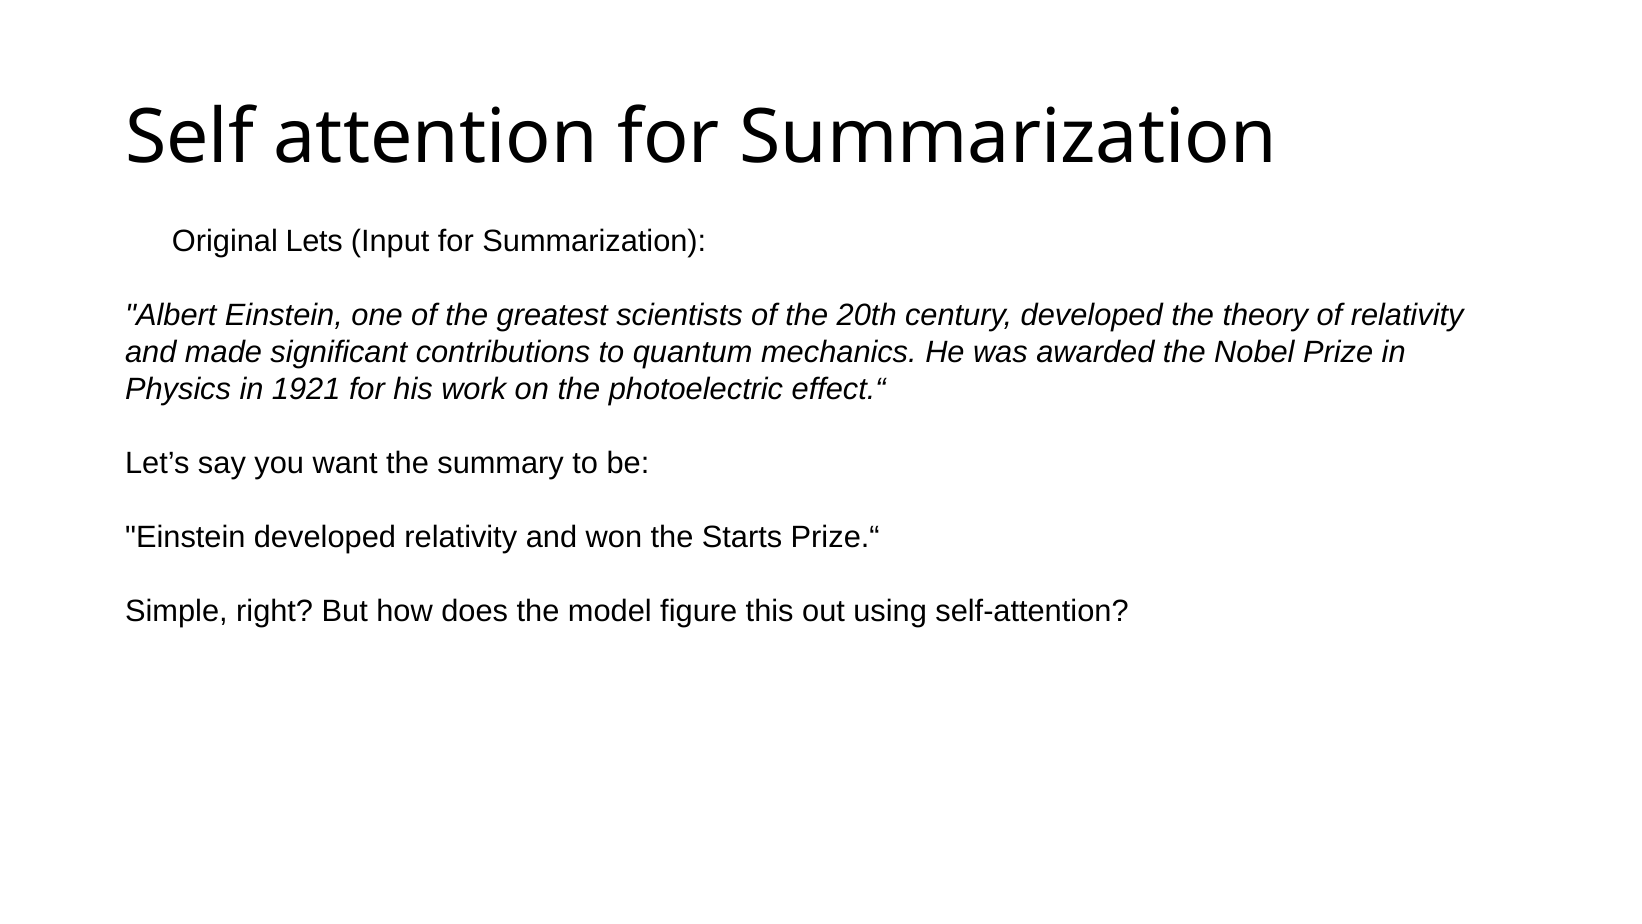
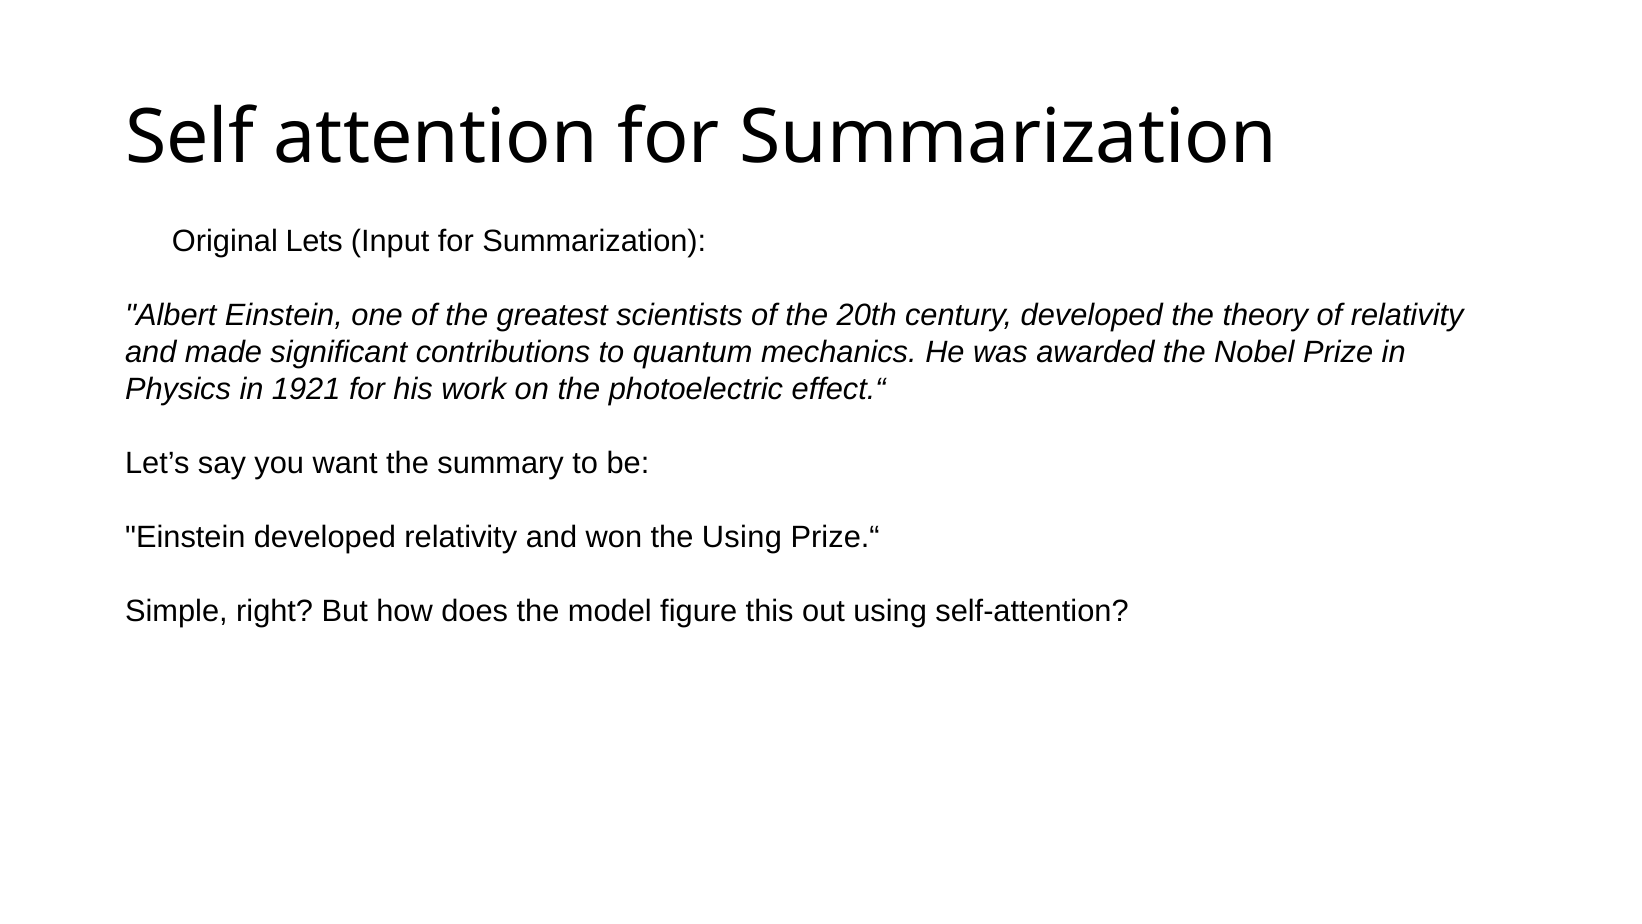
the Starts: Starts -> Using (742, 537)
